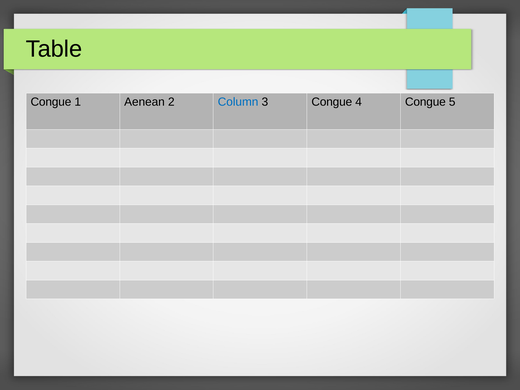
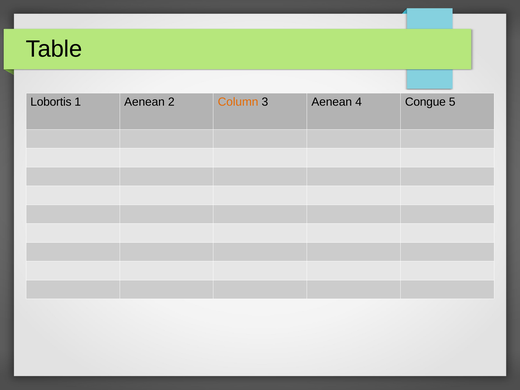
Congue: Congue -> Lobortis (51, 102)
Column colour: blue -> orange (238, 102)
3 Congue: Congue -> Aenean (332, 102)
